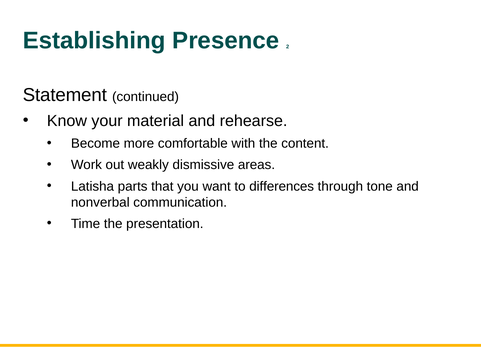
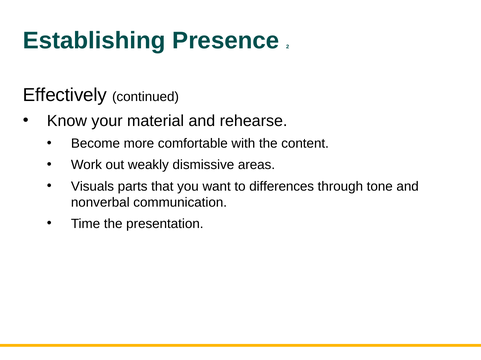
Statement: Statement -> Effectively (65, 95)
Latisha: Latisha -> Visuals (92, 187)
